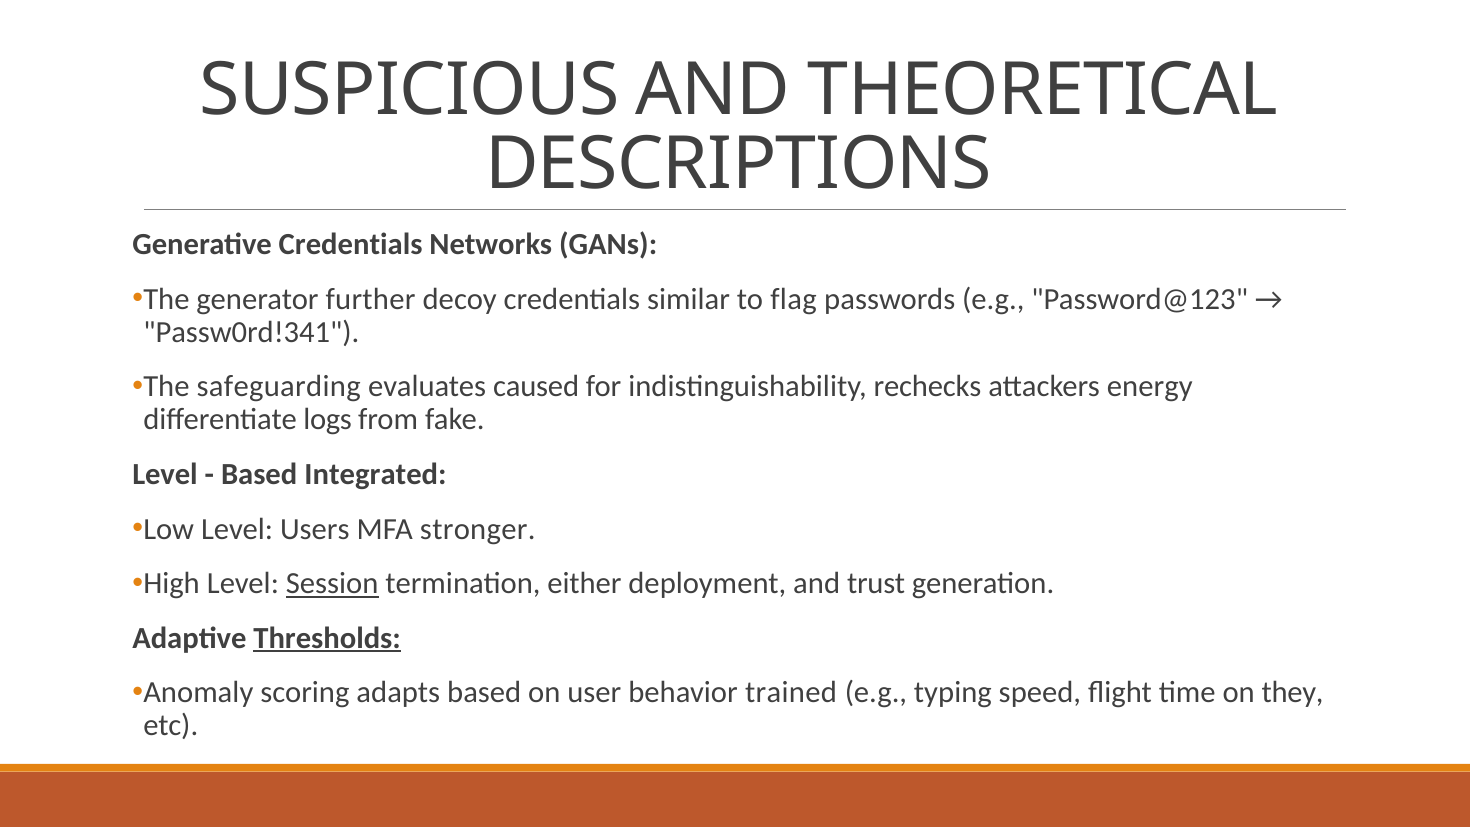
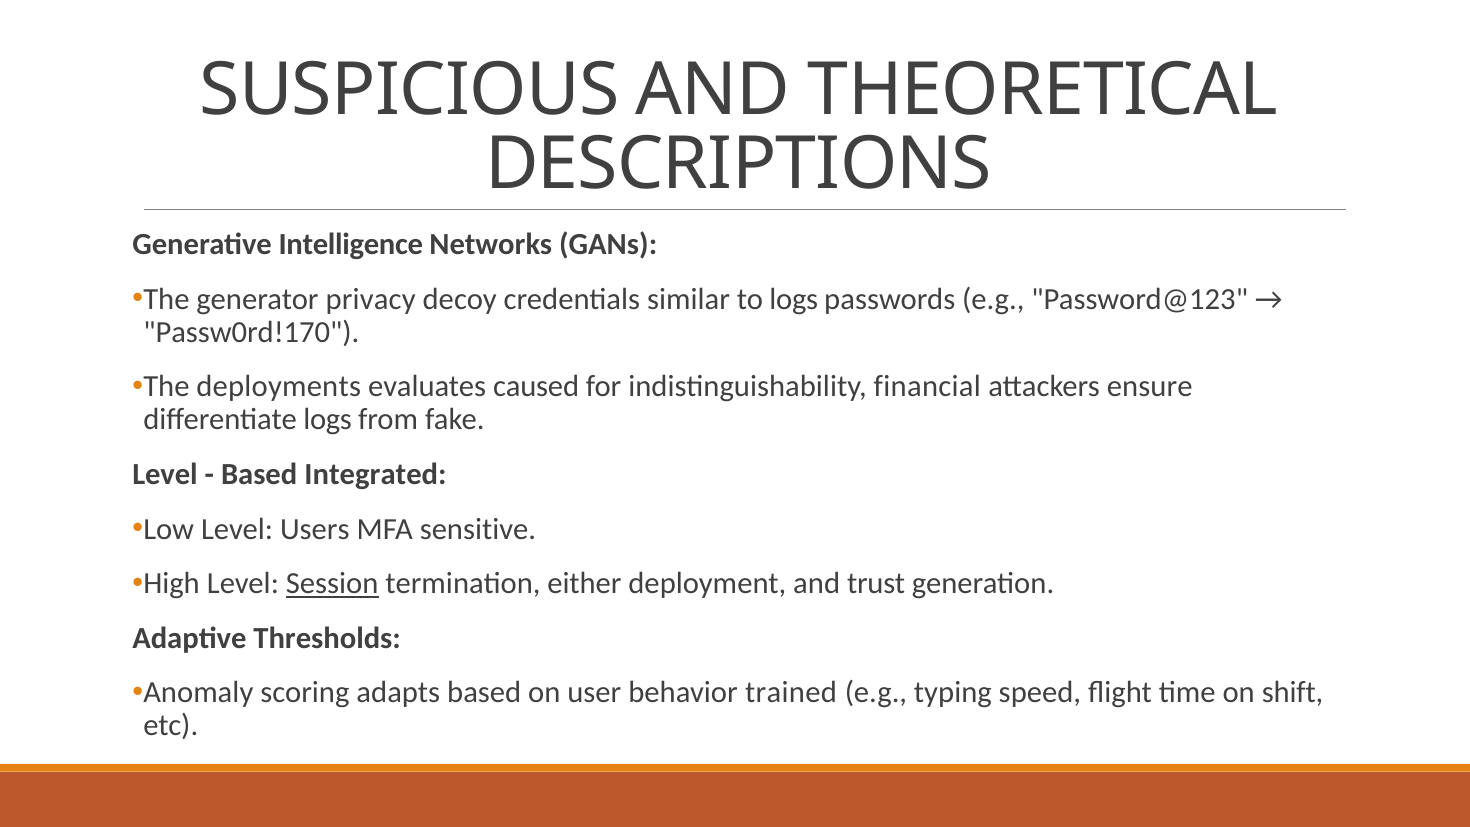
Generative Credentials: Credentials -> Intelligence (351, 244)
further: further -> privacy (371, 299)
to flag: flag -> logs (794, 299)
Passw0rd!341: Passw0rd!341 -> Passw0rd!170 (251, 332)
safeguarding: safeguarding -> deployments (279, 387)
rechecks: rechecks -> financial (927, 387)
energy: energy -> ensure (1150, 387)
stronger: stronger -> sensitive (478, 529)
Thresholds underline: present -> none (327, 638)
they: they -> shift (1293, 693)
